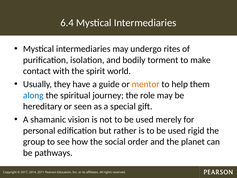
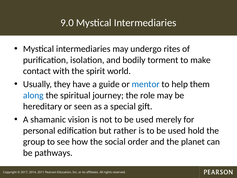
6.4: 6.4 -> 9.0 (67, 23)
mentor colour: orange -> blue (146, 84)
rigid: rigid -> hold (196, 131)
